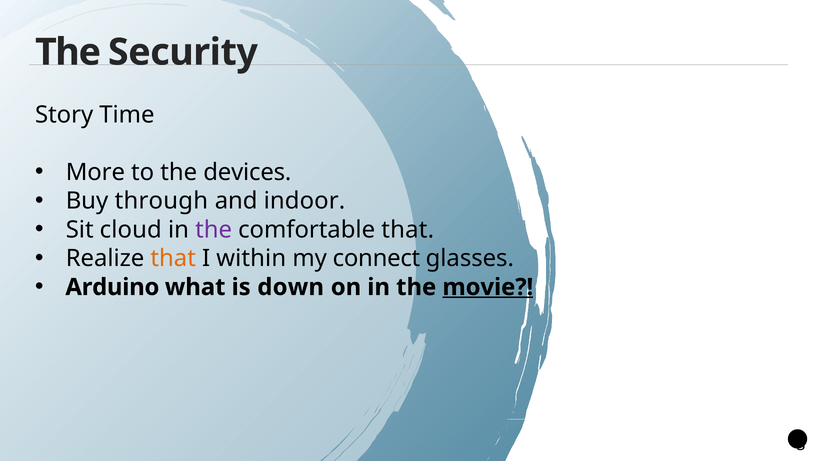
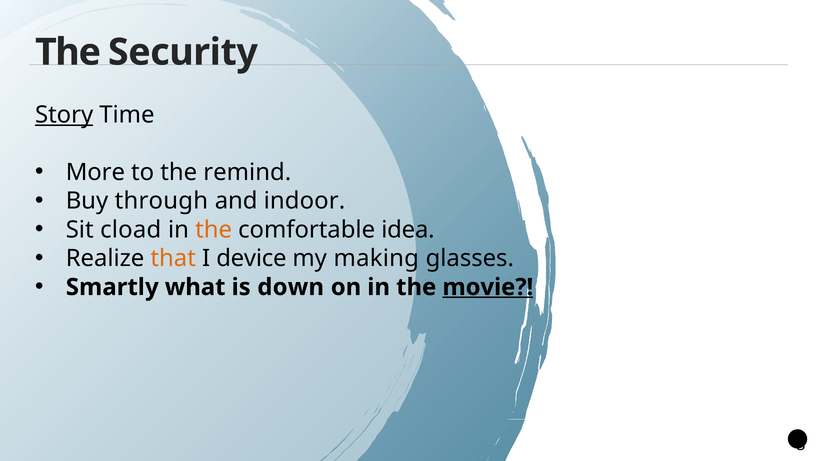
Story underline: none -> present (64, 115)
devices: devices -> remind (247, 172)
cloud: cloud -> cload (131, 230)
the colour: purple -> orange (214, 230)
comfortable that: that -> idea (408, 230)
within: within -> device (251, 258)
connect: connect -> making (376, 258)
Arduino: Arduino -> Smartly (112, 287)
